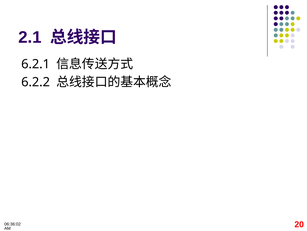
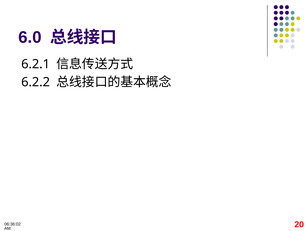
2.1: 2.1 -> 6.0 (30, 37)
